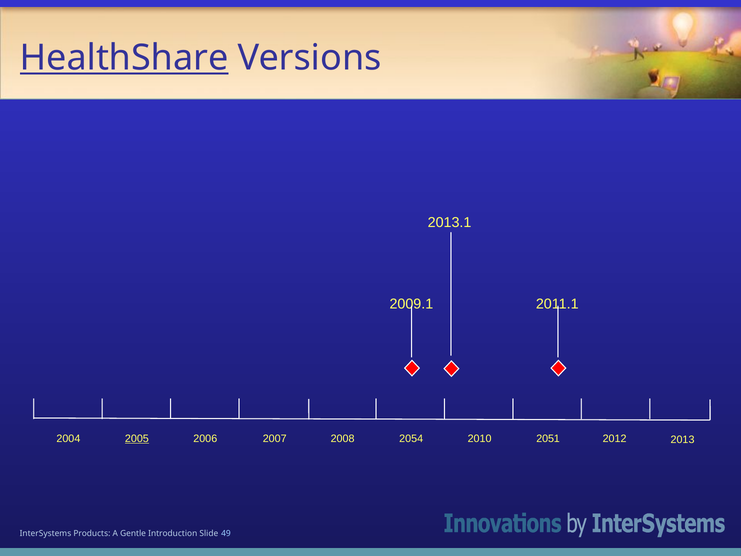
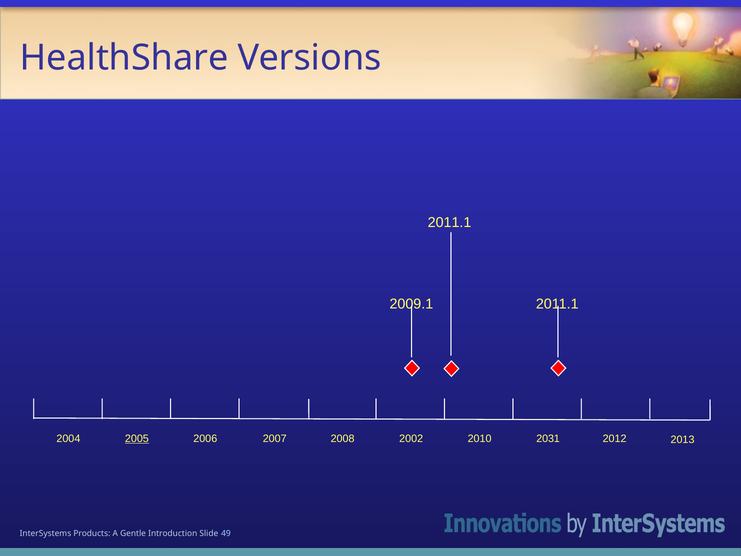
HealthShare underline: present -> none (124, 58)
2013.1: 2013.1 -> 2011.1 (450, 222)
2054: 2054 -> 2002 (411, 438)
2051: 2051 -> 2031 (548, 438)
